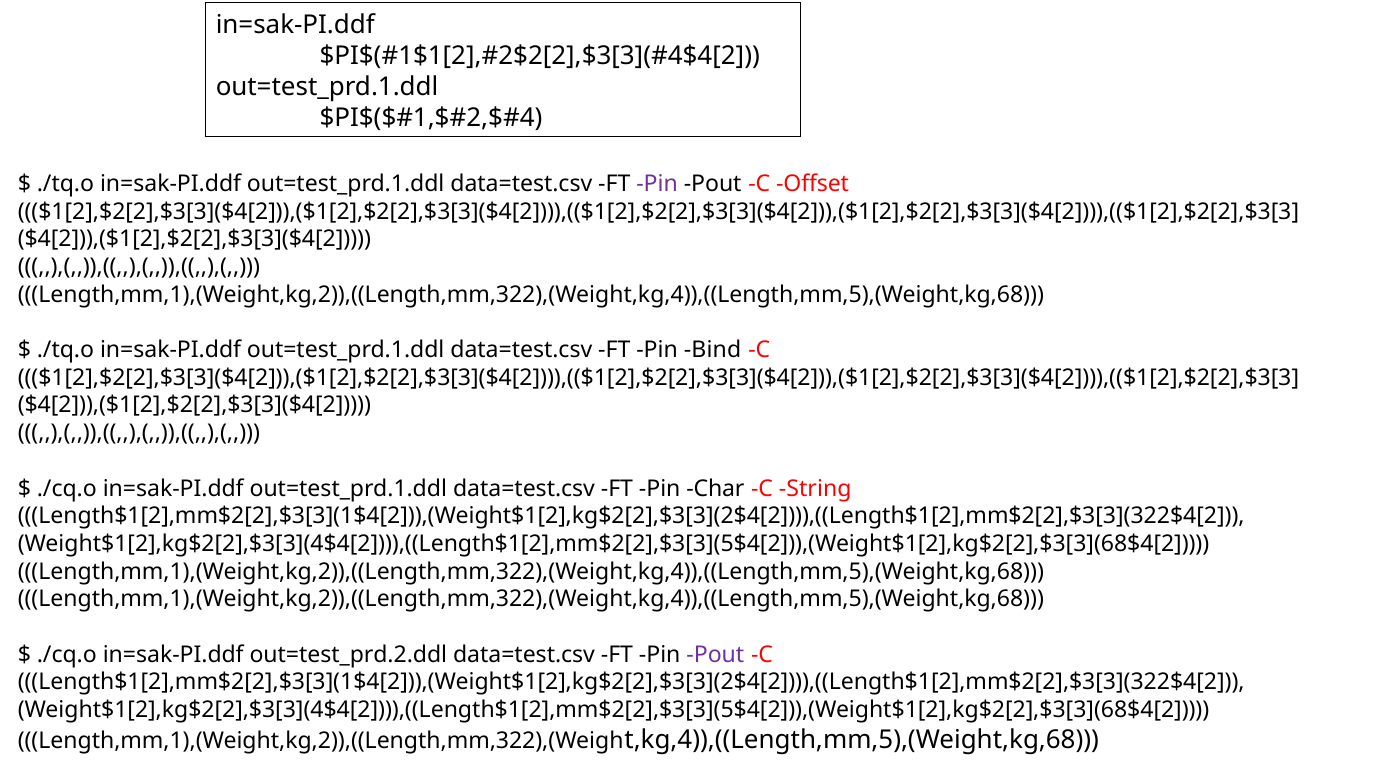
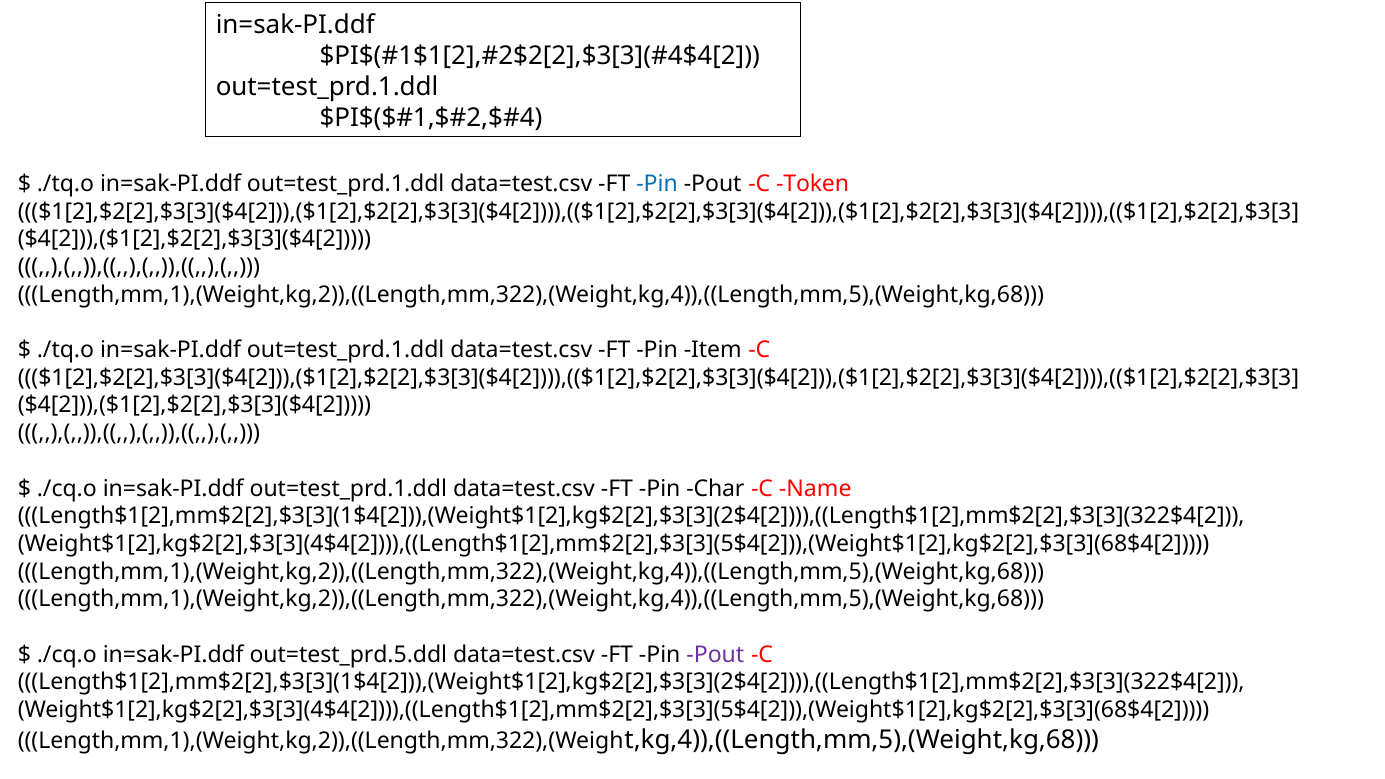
Pin colour: purple -> blue (657, 184)
Offset: Offset -> Token (813, 184)
Bind: Bind -> Item (713, 350)
String: String -> Name (815, 488)
out=test_prd.2.ddl: out=test_prd.2.ddl -> out=test_prd.5.ddl (348, 655)
